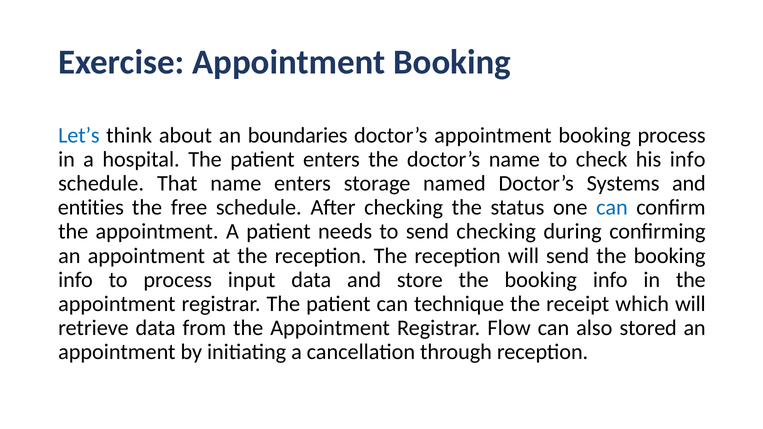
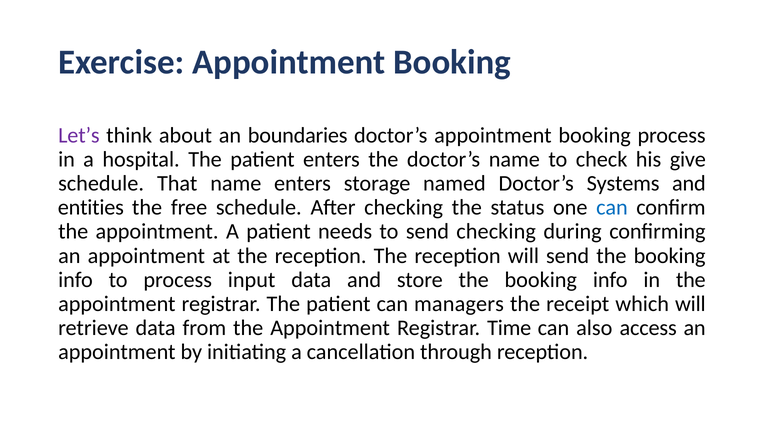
Let’s colour: blue -> purple (79, 136)
his info: info -> give (688, 160)
technique: technique -> managers (459, 304)
Flow: Flow -> Time (509, 328)
stored: stored -> access (648, 328)
